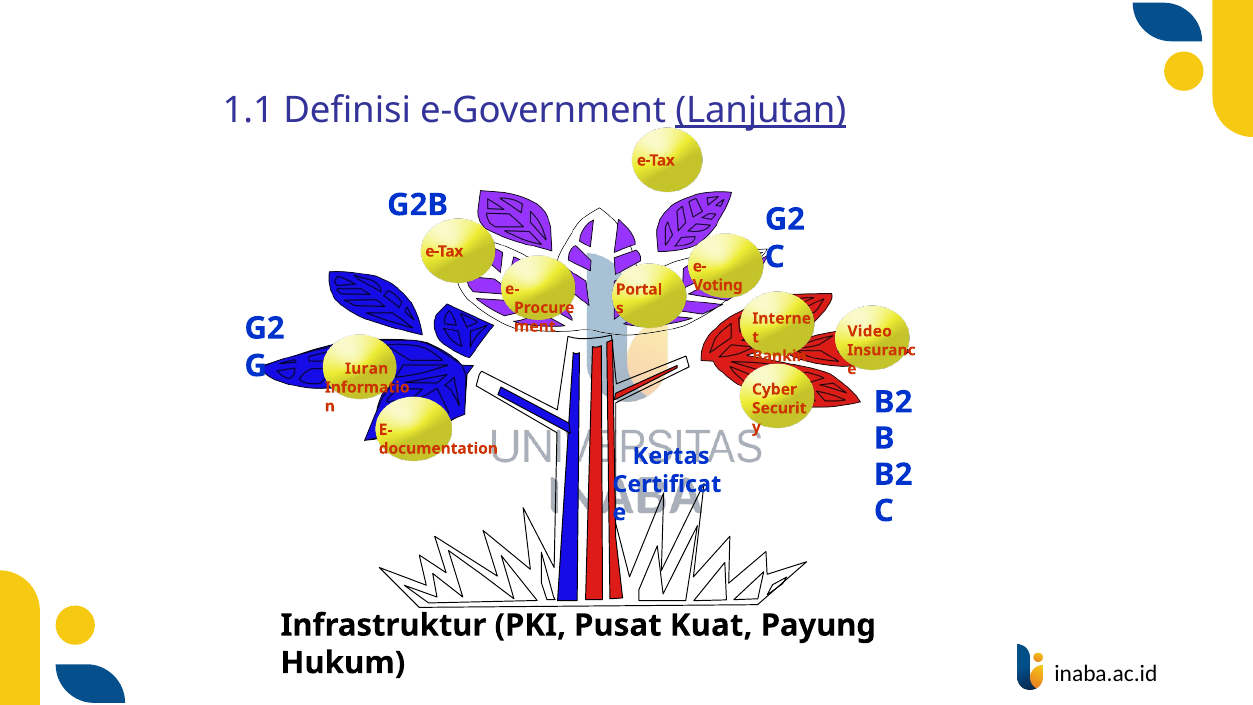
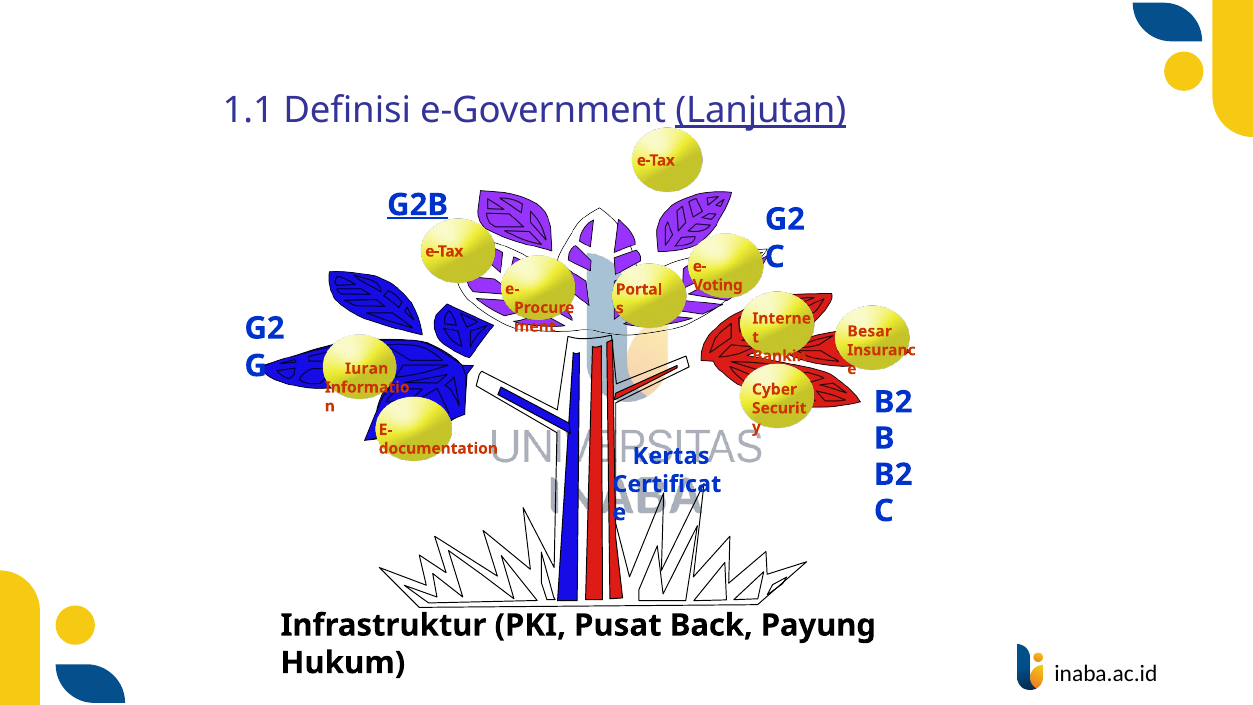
G2B underline: none -> present (418, 205)
Video: Video -> Besar (870, 331)
Kuat: Kuat -> Back (711, 625)
